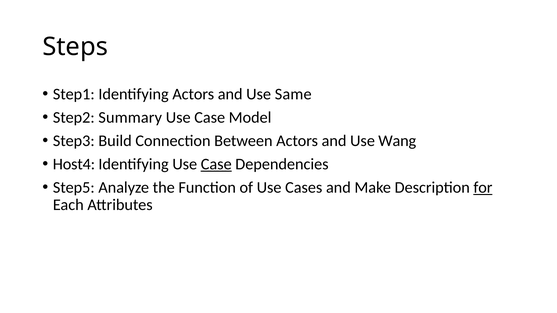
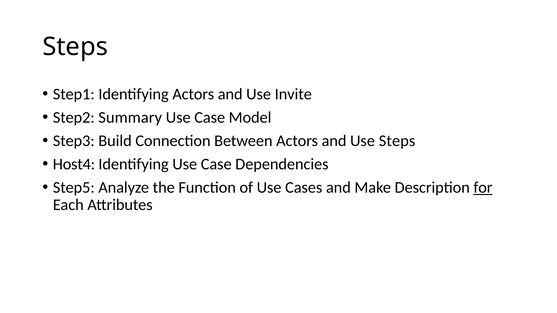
Same: Same -> Invite (293, 94)
Use Wang: Wang -> Steps (397, 141)
Case underline: present -> none (216, 164)
